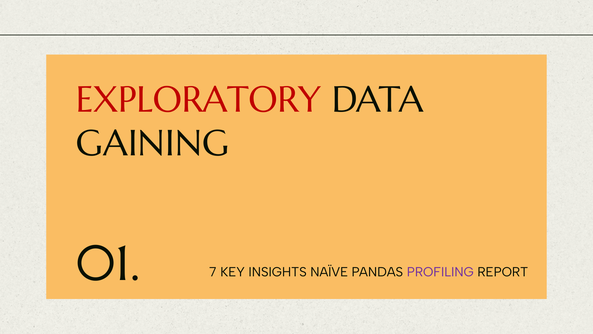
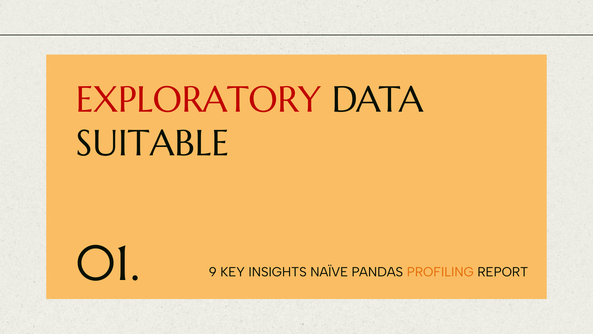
GAINING: GAINING -> SUITABLE (153, 143)
7: 7 -> 9 (213, 272)
PROFILING colour: purple -> orange (440, 272)
